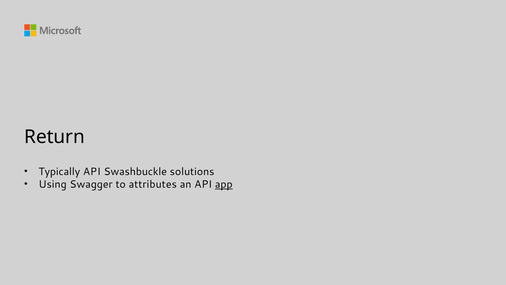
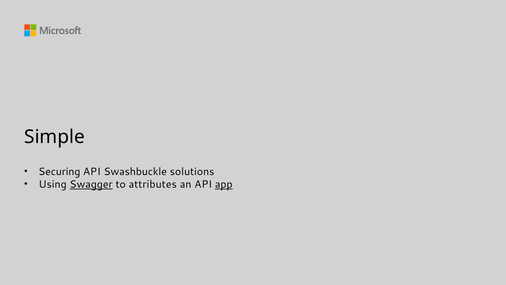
Return: Return -> Simple (54, 137)
Typically: Typically -> Securing (59, 172)
Swagger underline: none -> present (91, 184)
